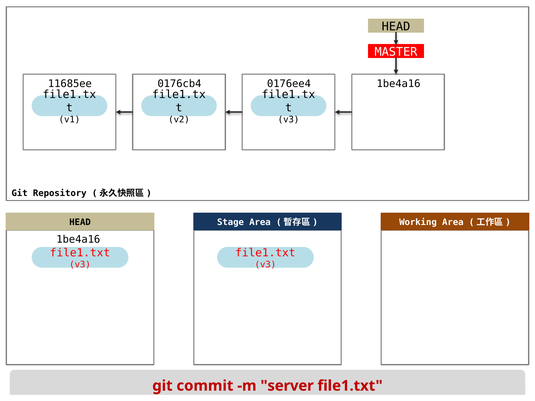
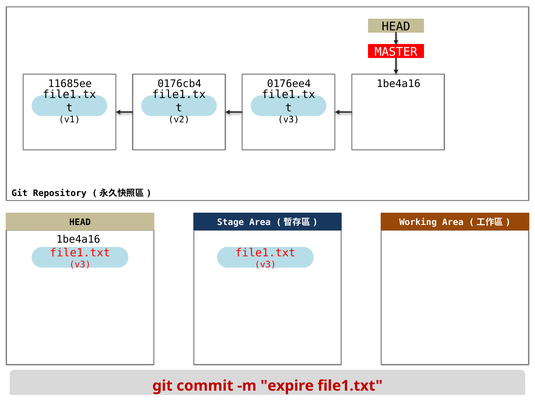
server: server -> expire (287, 386)
